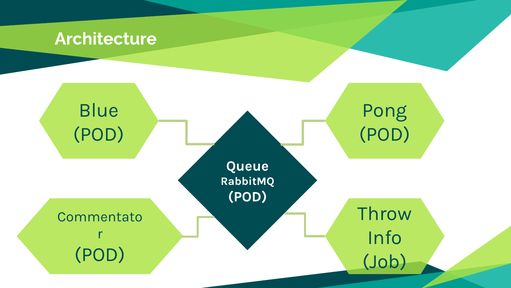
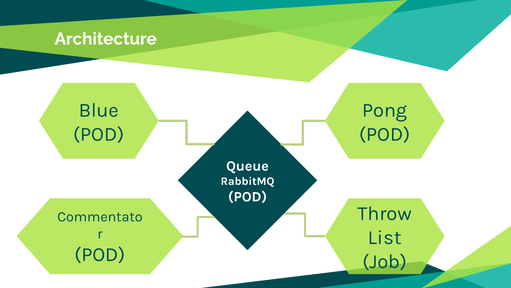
Info: Info -> List (385, 237)
